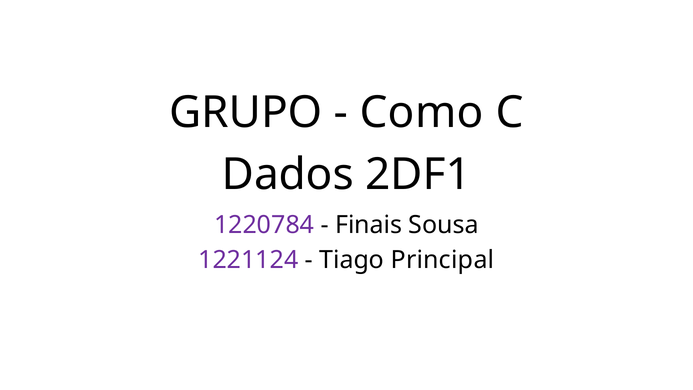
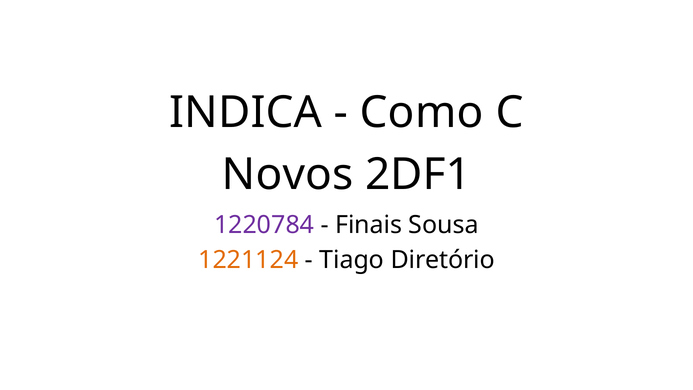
GRUPO: GRUPO -> INDICA (246, 112)
Dados: Dados -> Novos (288, 174)
1221124 colour: purple -> orange (248, 260)
Principal: Principal -> Diretório (443, 260)
